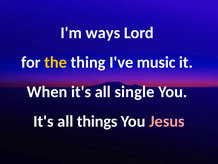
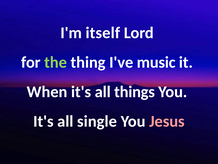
ways: ways -> itself (103, 33)
the colour: yellow -> light green (56, 62)
single: single -> things (135, 92)
things: things -> single (97, 121)
